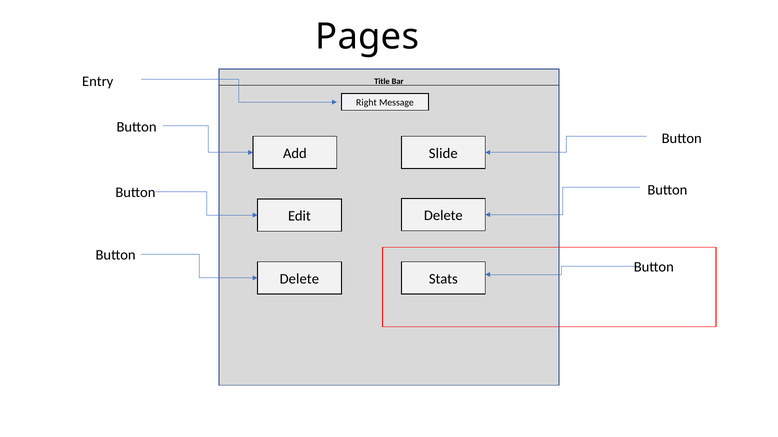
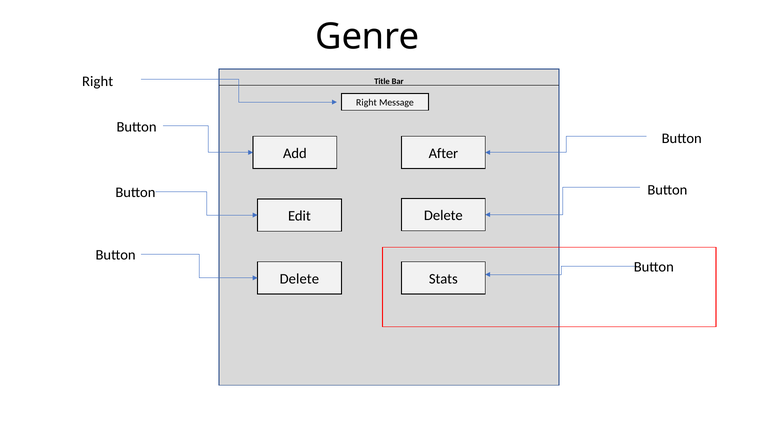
Pages: Pages -> Genre (367, 37)
Entry: Entry -> Right (98, 82)
Slide: Slide -> After (443, 154)
